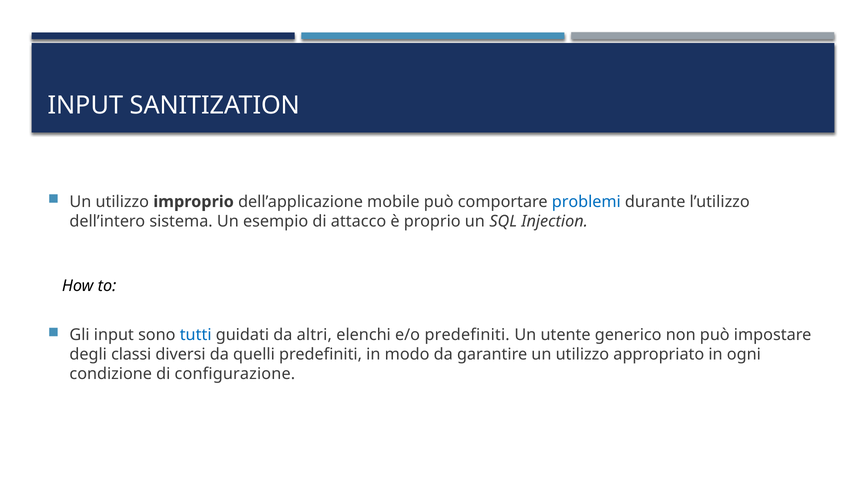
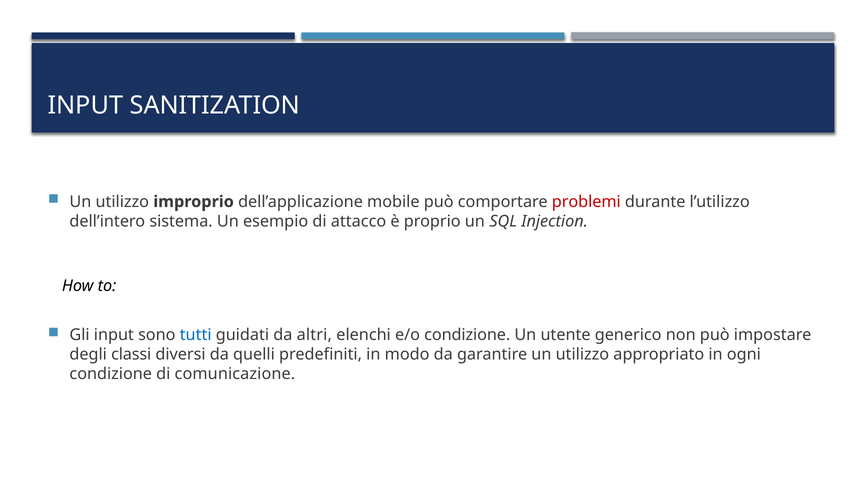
problemi colour: blue -> red (586, 202)
e/o predefiniti: predefiniti -> condizione (467, 335)
configurazione: configurazione -> comunicazione (235, 374)
